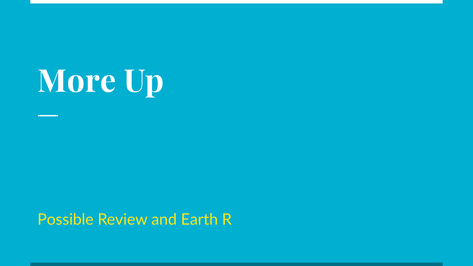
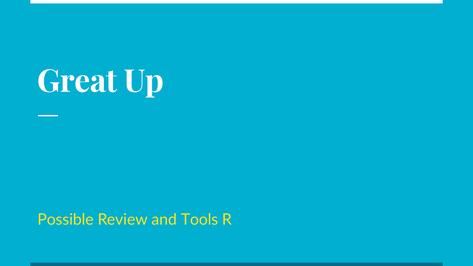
More: More -> Great (77, 81)
Earth: Earth -> Tools (199, 220)
